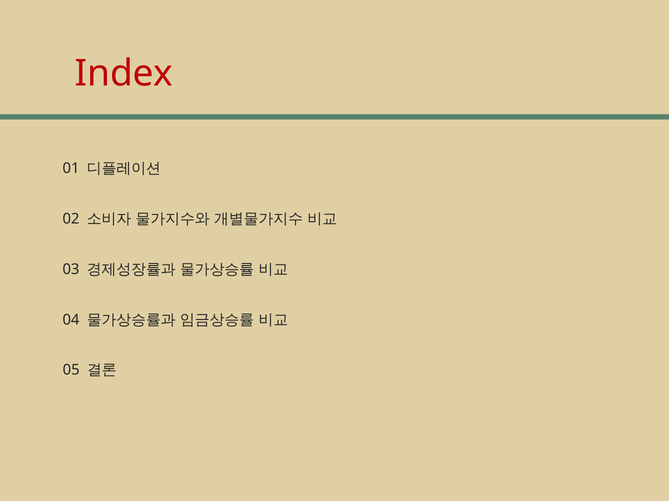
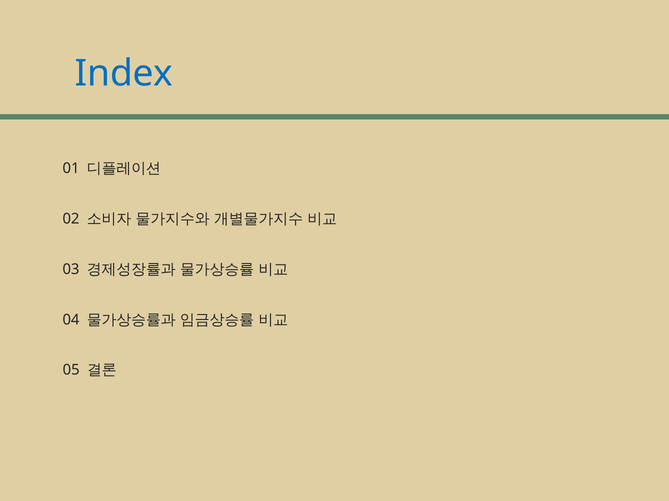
Index colour: red -> blue (124, 74)
